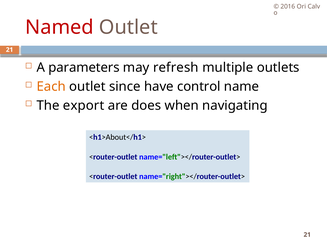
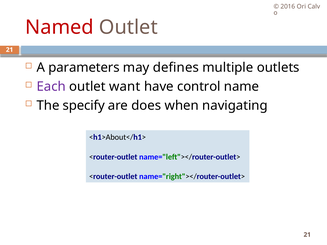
refresh: refresh -> defines (176, 68)
Each colour: orange -> purple (51, 87)
since: since -> want (125, 87)
export: export -> specify (84, 106)
